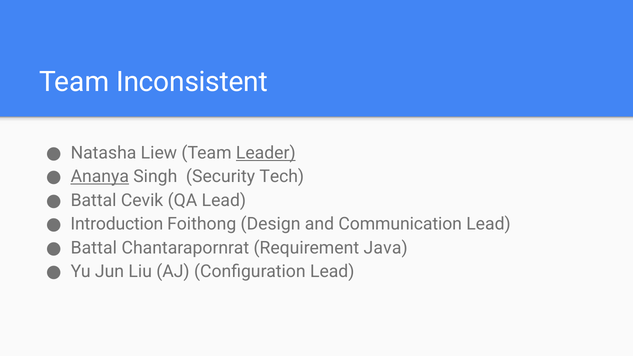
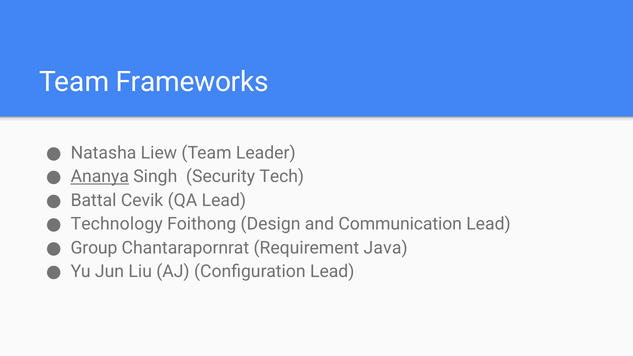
Inconsistent: Inconsistent -> Frameworks (192, 82)
Leader underline: present -> none (266, 153)
Introduction: Introduction -> Technology (117, 224)
Battal: Battal -> Group (94, 248)
